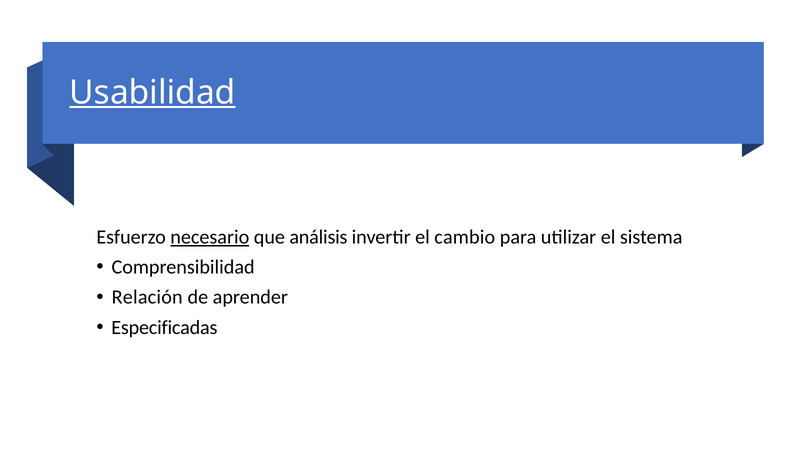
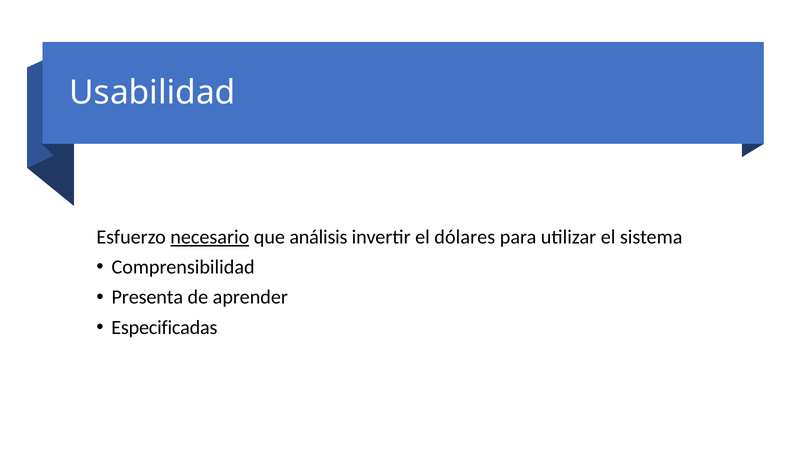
Usabilidad underline: present -> none (152, 93)
cambio: cambio -> dólares (465, 237)
Relación: Relación -> Presenta (147, 297)
